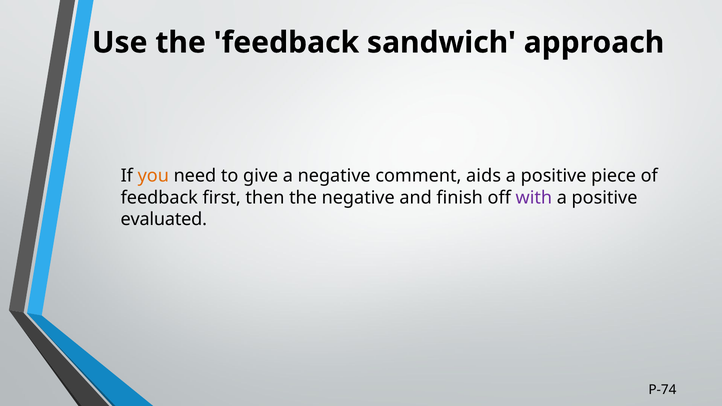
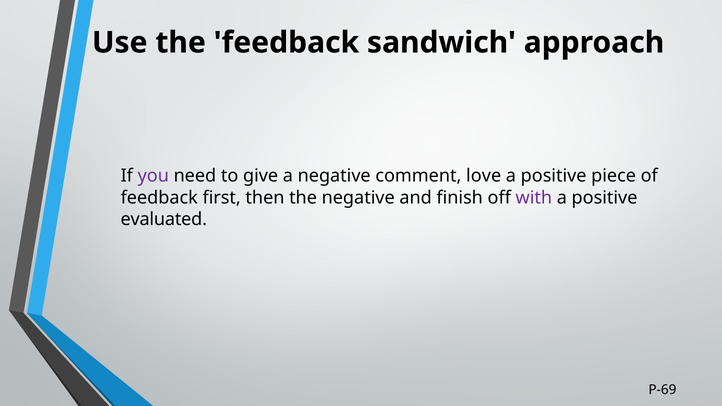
you colour: orange -> purple (153, 176)
aids: aids -> love (484, 176)
P-74: P-74 -> P-69 (662, 390)
